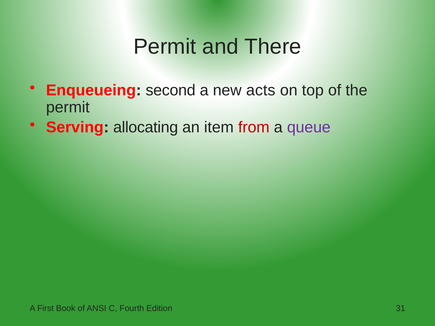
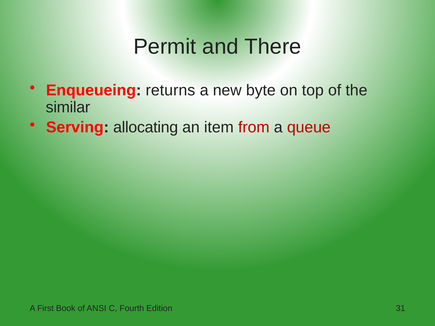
second: second -> returns (170, 90)
acts: acts -> byte (261, 90)
permit: permit -> similar (68, 107)
queue colour: purple -> red (309, 127)
